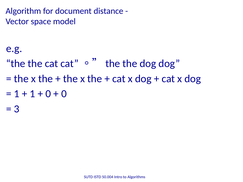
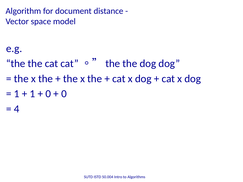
3: 3 -> 4 (17, 109)
